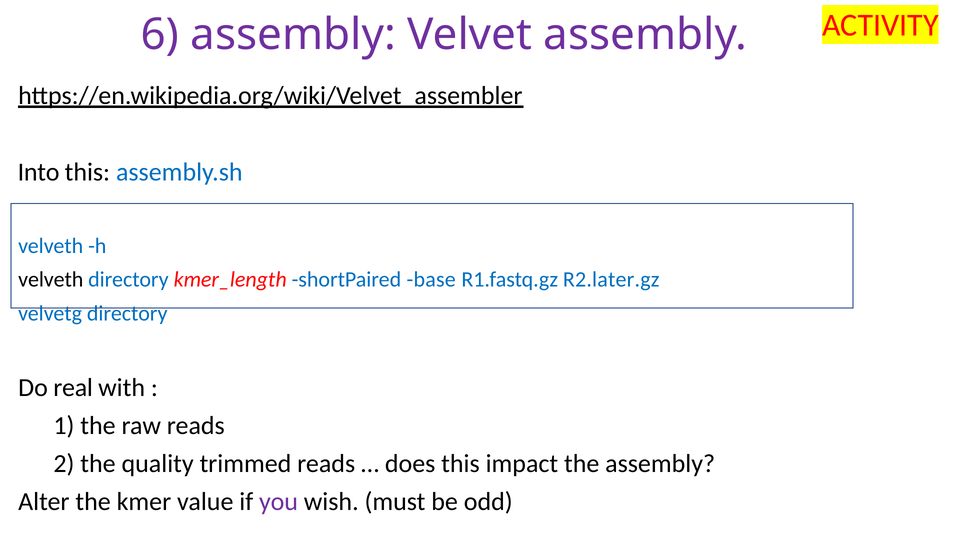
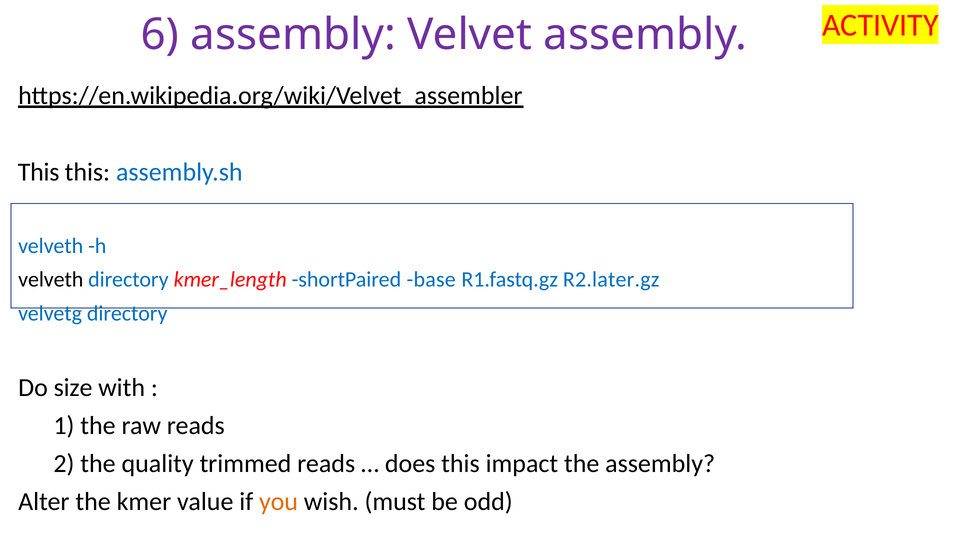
Into: Into -> This (39, 172)
real: real -> size (73, 387)
you colour: purple -> orange (279, 502)
